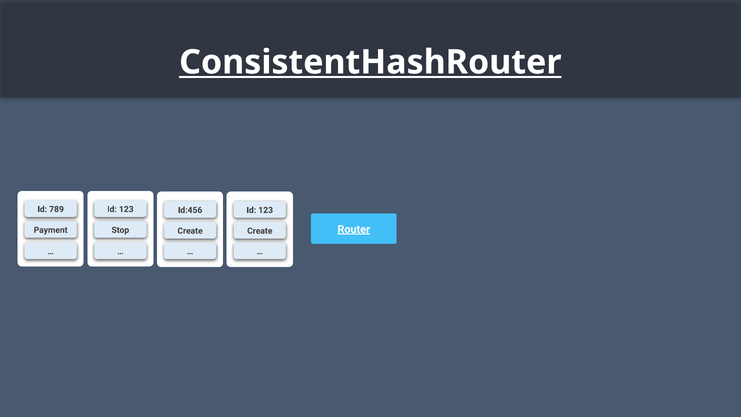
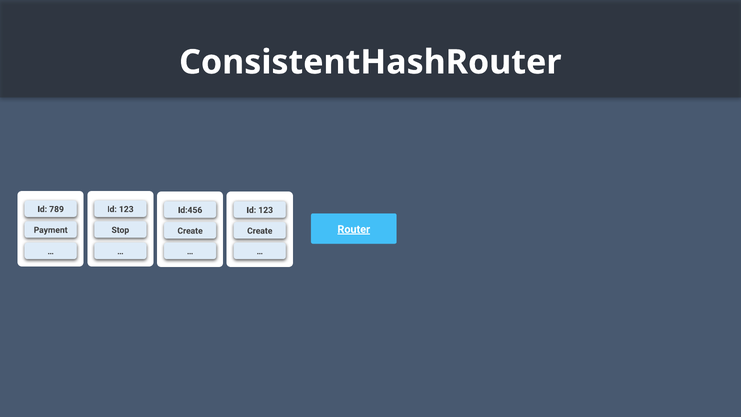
ConsistentHashRouter underline: present -> none (370, 62)
